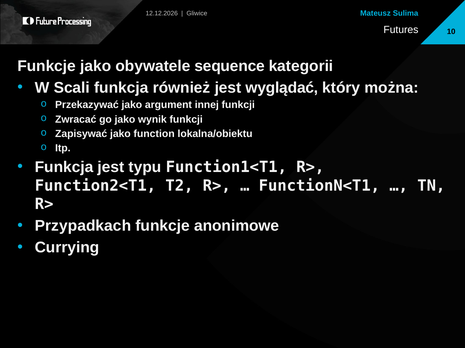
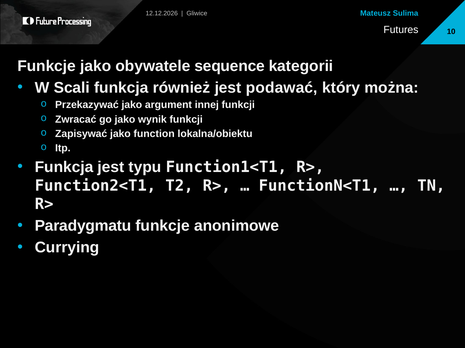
wyglądać: wyglądać -> podawać (282, 88)
Przypadkach: Przypadkach -> Paradygmatu (83, 226)
